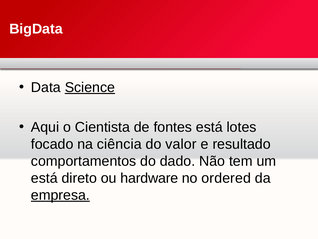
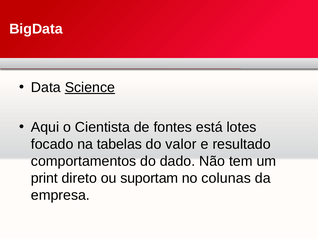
ciência: ciência -> tabelas (119, 144)
está: está -> print (44, 178)
hardware: hardware -> suportam (149, 178)
ordered: ordered -> colunas (226, 178)
empresa underline: present -> none (60, 195)
